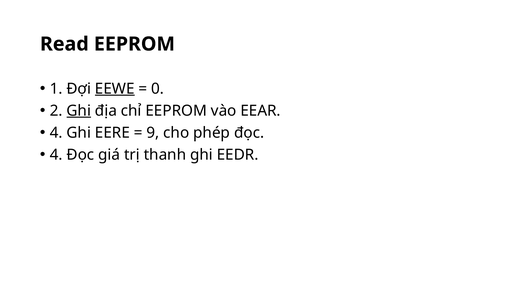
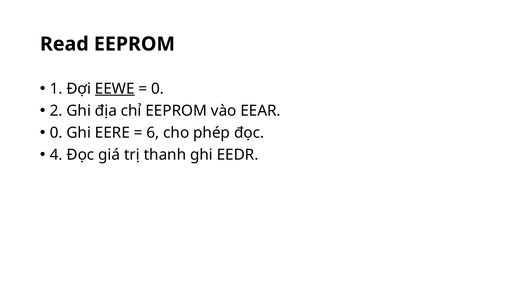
Ghi underline: present -> none (79, 111)
4: 4 -> 0 (56, 133)
9: 9 -> 6 (153, 133)
